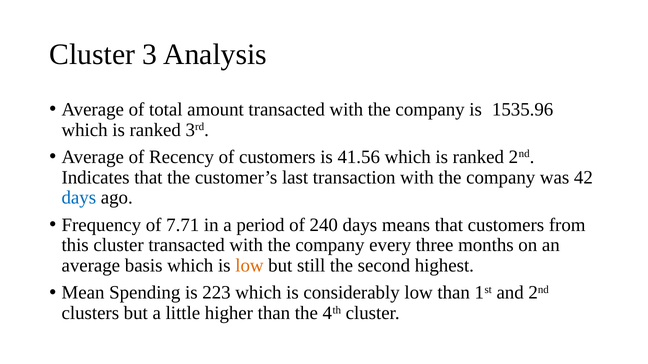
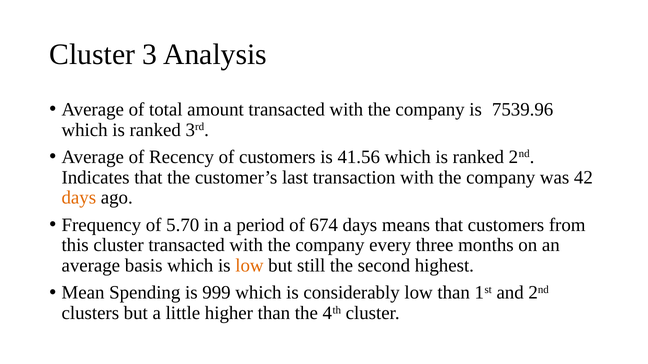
1535.96: 1535.96 -> 7539.96 (523, 110)
days colour: blue -> orange (79, 198)
7.71: 7.71 -> 5.70 (183, 225)
240: 240 -> 674 (324, 225)
223: 223 -> 999 (217, 293)
